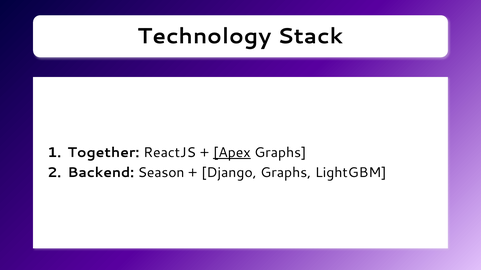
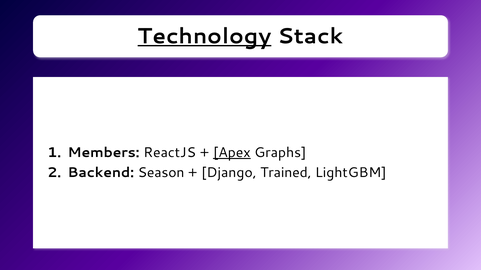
Technology underline: none -> present (205, 36)
Together: Together -> Members (104, 153)
Django Graphs: Graphs -> Trained (286, 173)
